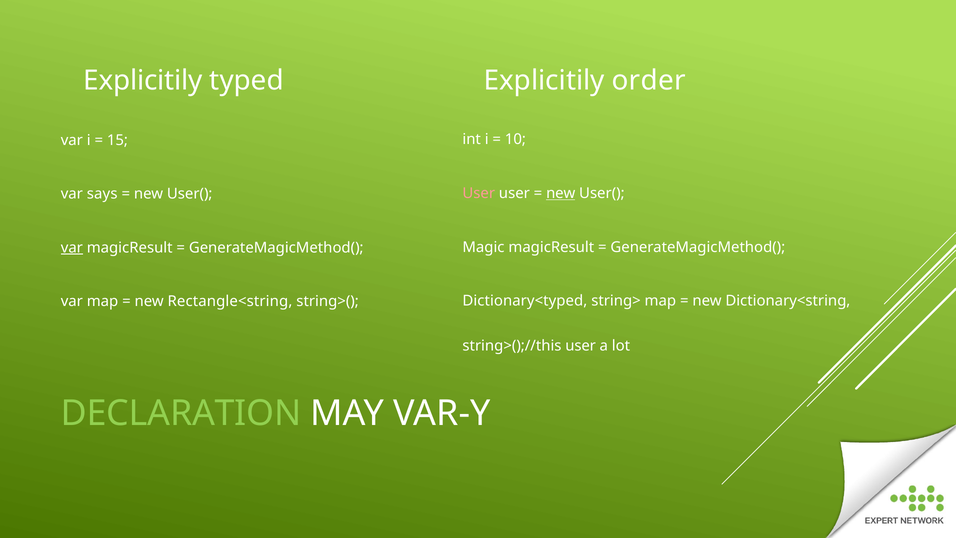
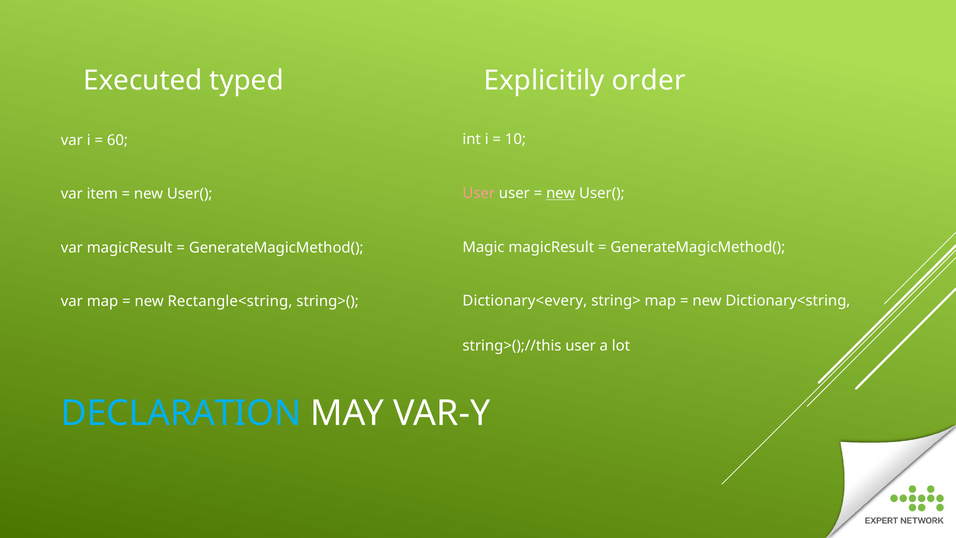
Explicitily: Explicitily -> Executed (143, 81)
15: 15 -> 60 (117, 140)
says: says -> item (102, 194)
var underline: present -> none (72, 248)
Dictionary<typed: Dictionary<typed -> Dictionary<every (525, 301)
DECLARATION colour: light green -> light blue (181, 413)
